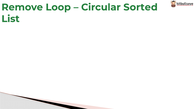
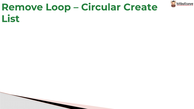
Sorted: Sorted -> Create (141, 7)
